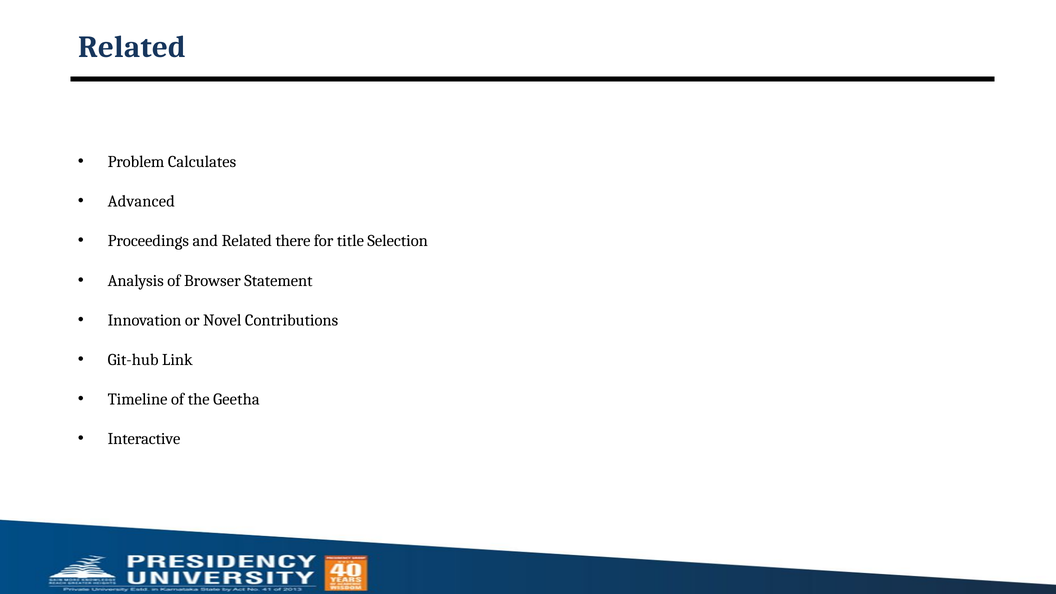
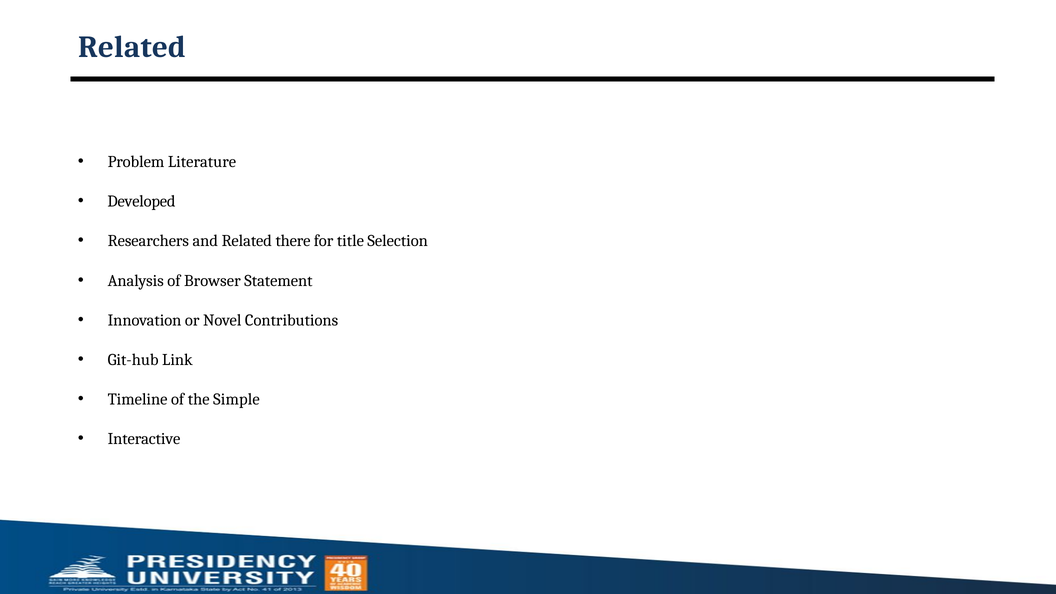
Calculates: Calculates -> Literature (202, 162)
Advanced: Advanced -> Developed (141, 201)
Proceedings: Proceedings -> Researchers (148, 241)
Geetha: Geetha -> Simple (236, 399)
